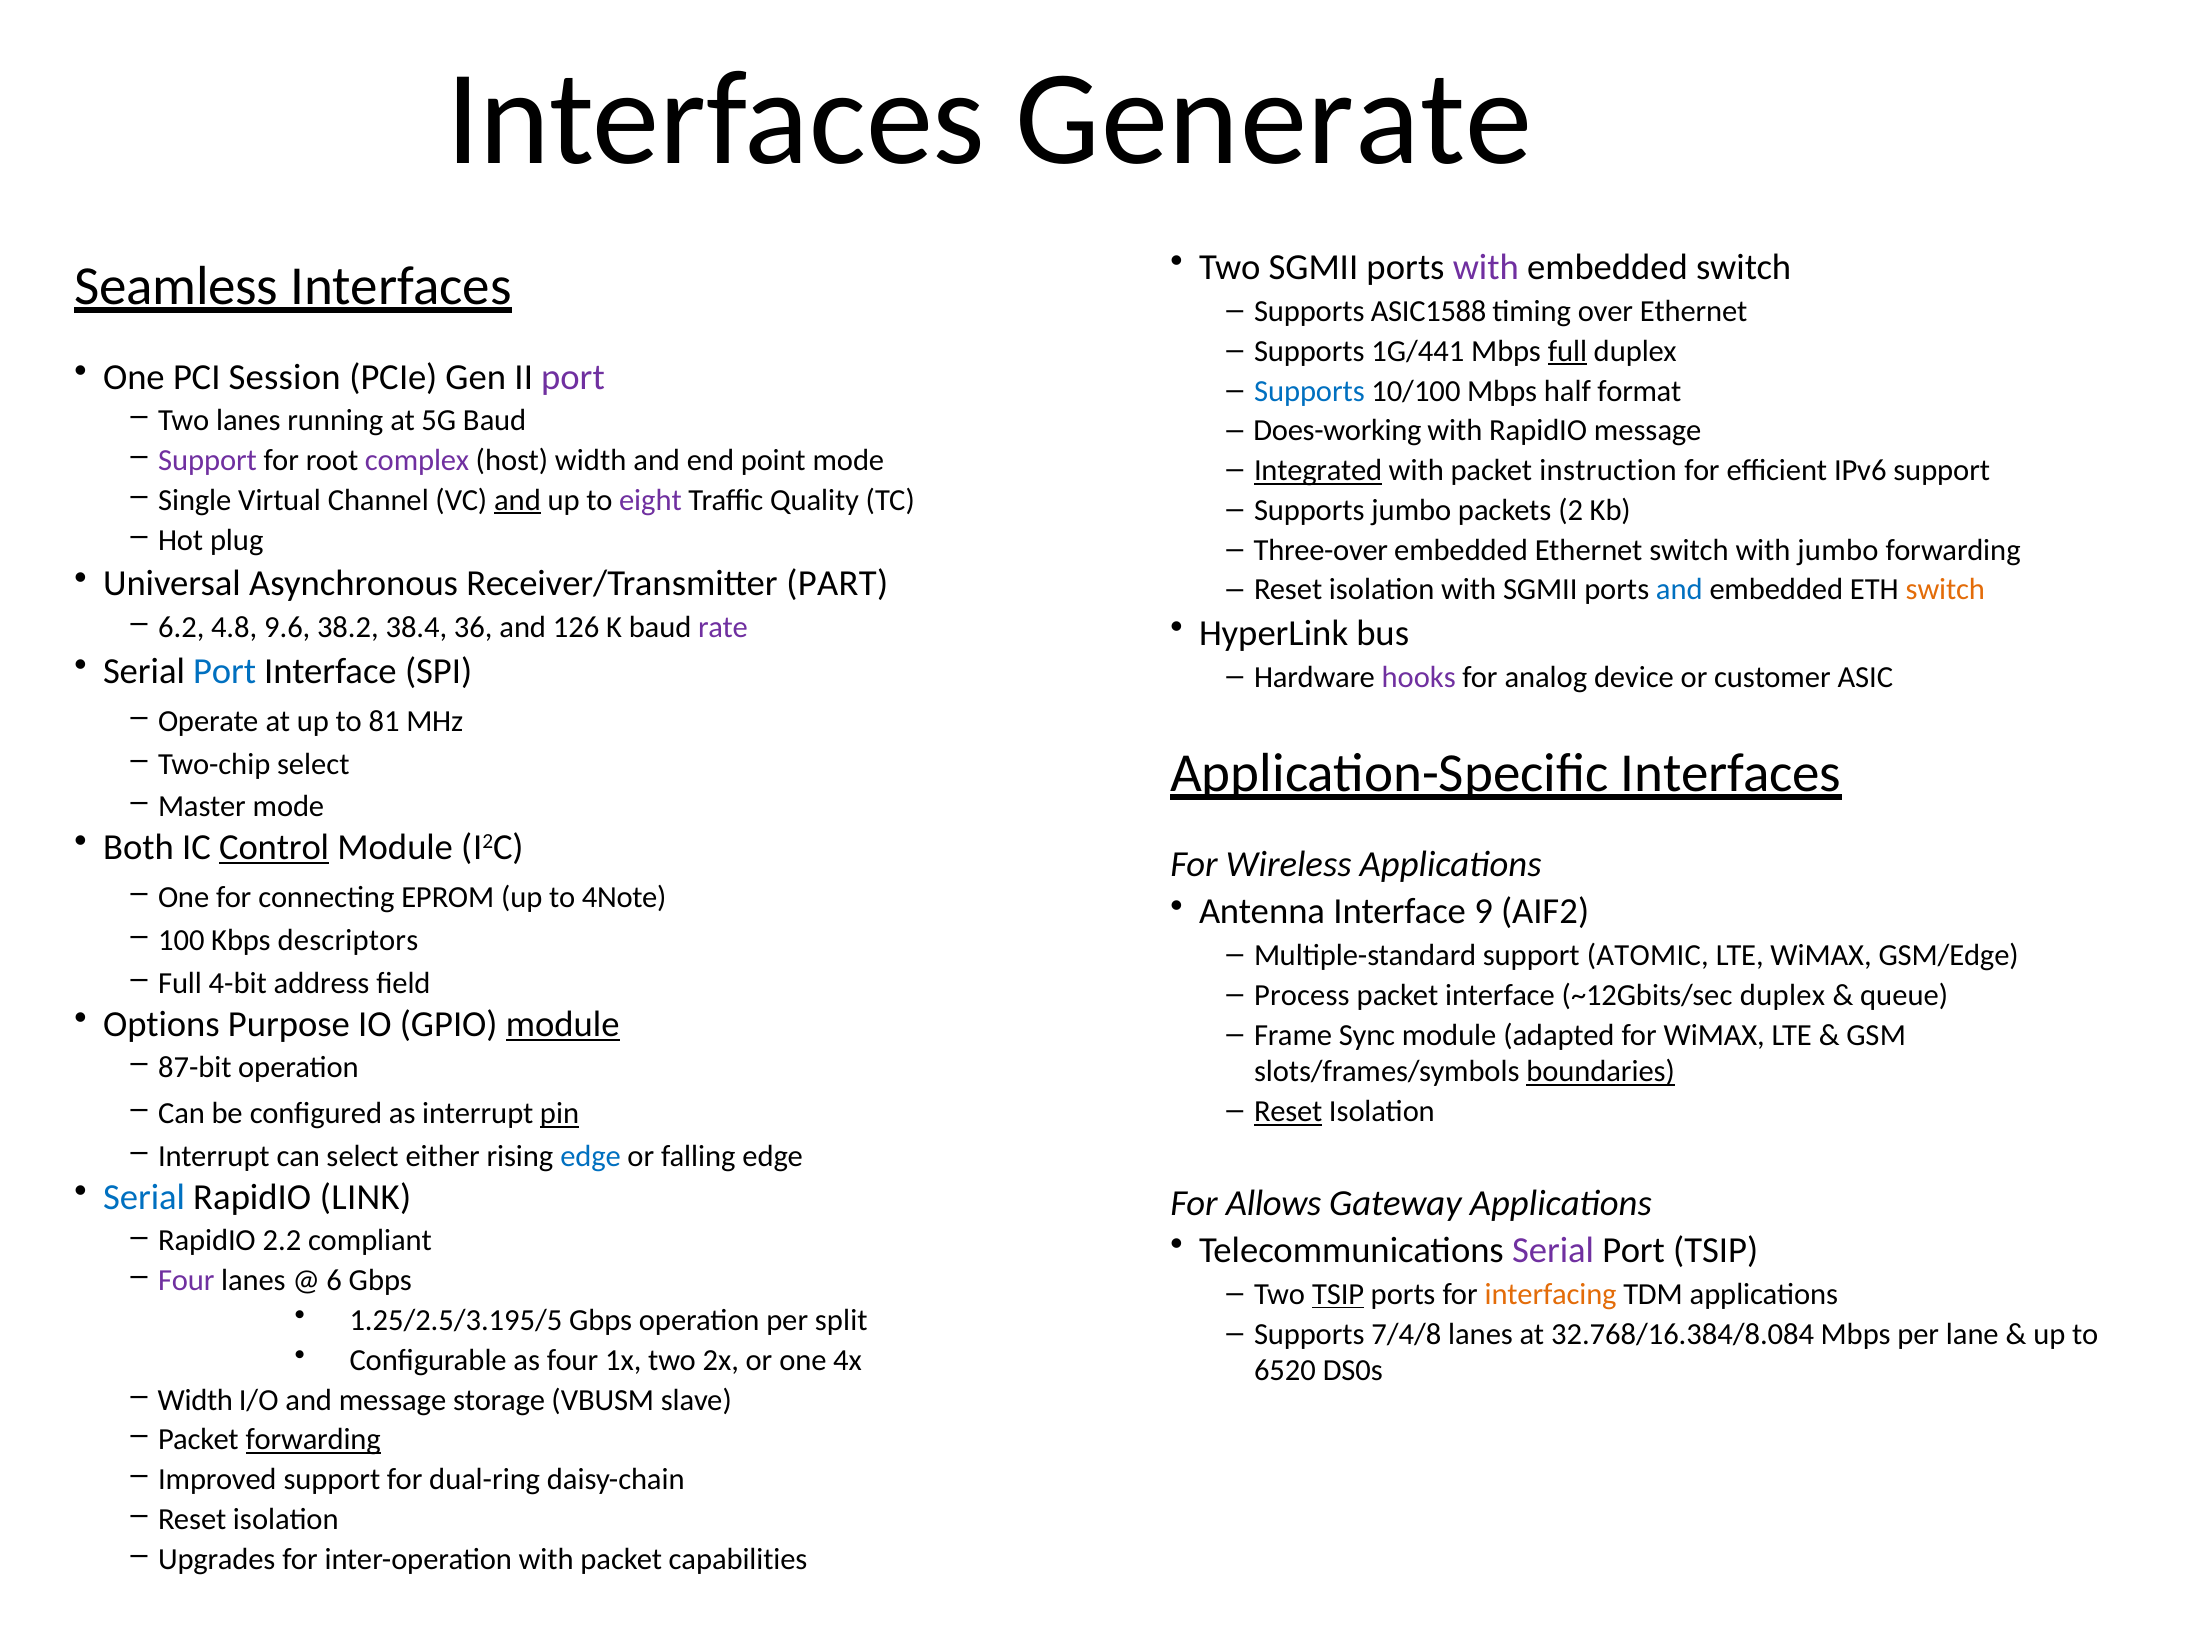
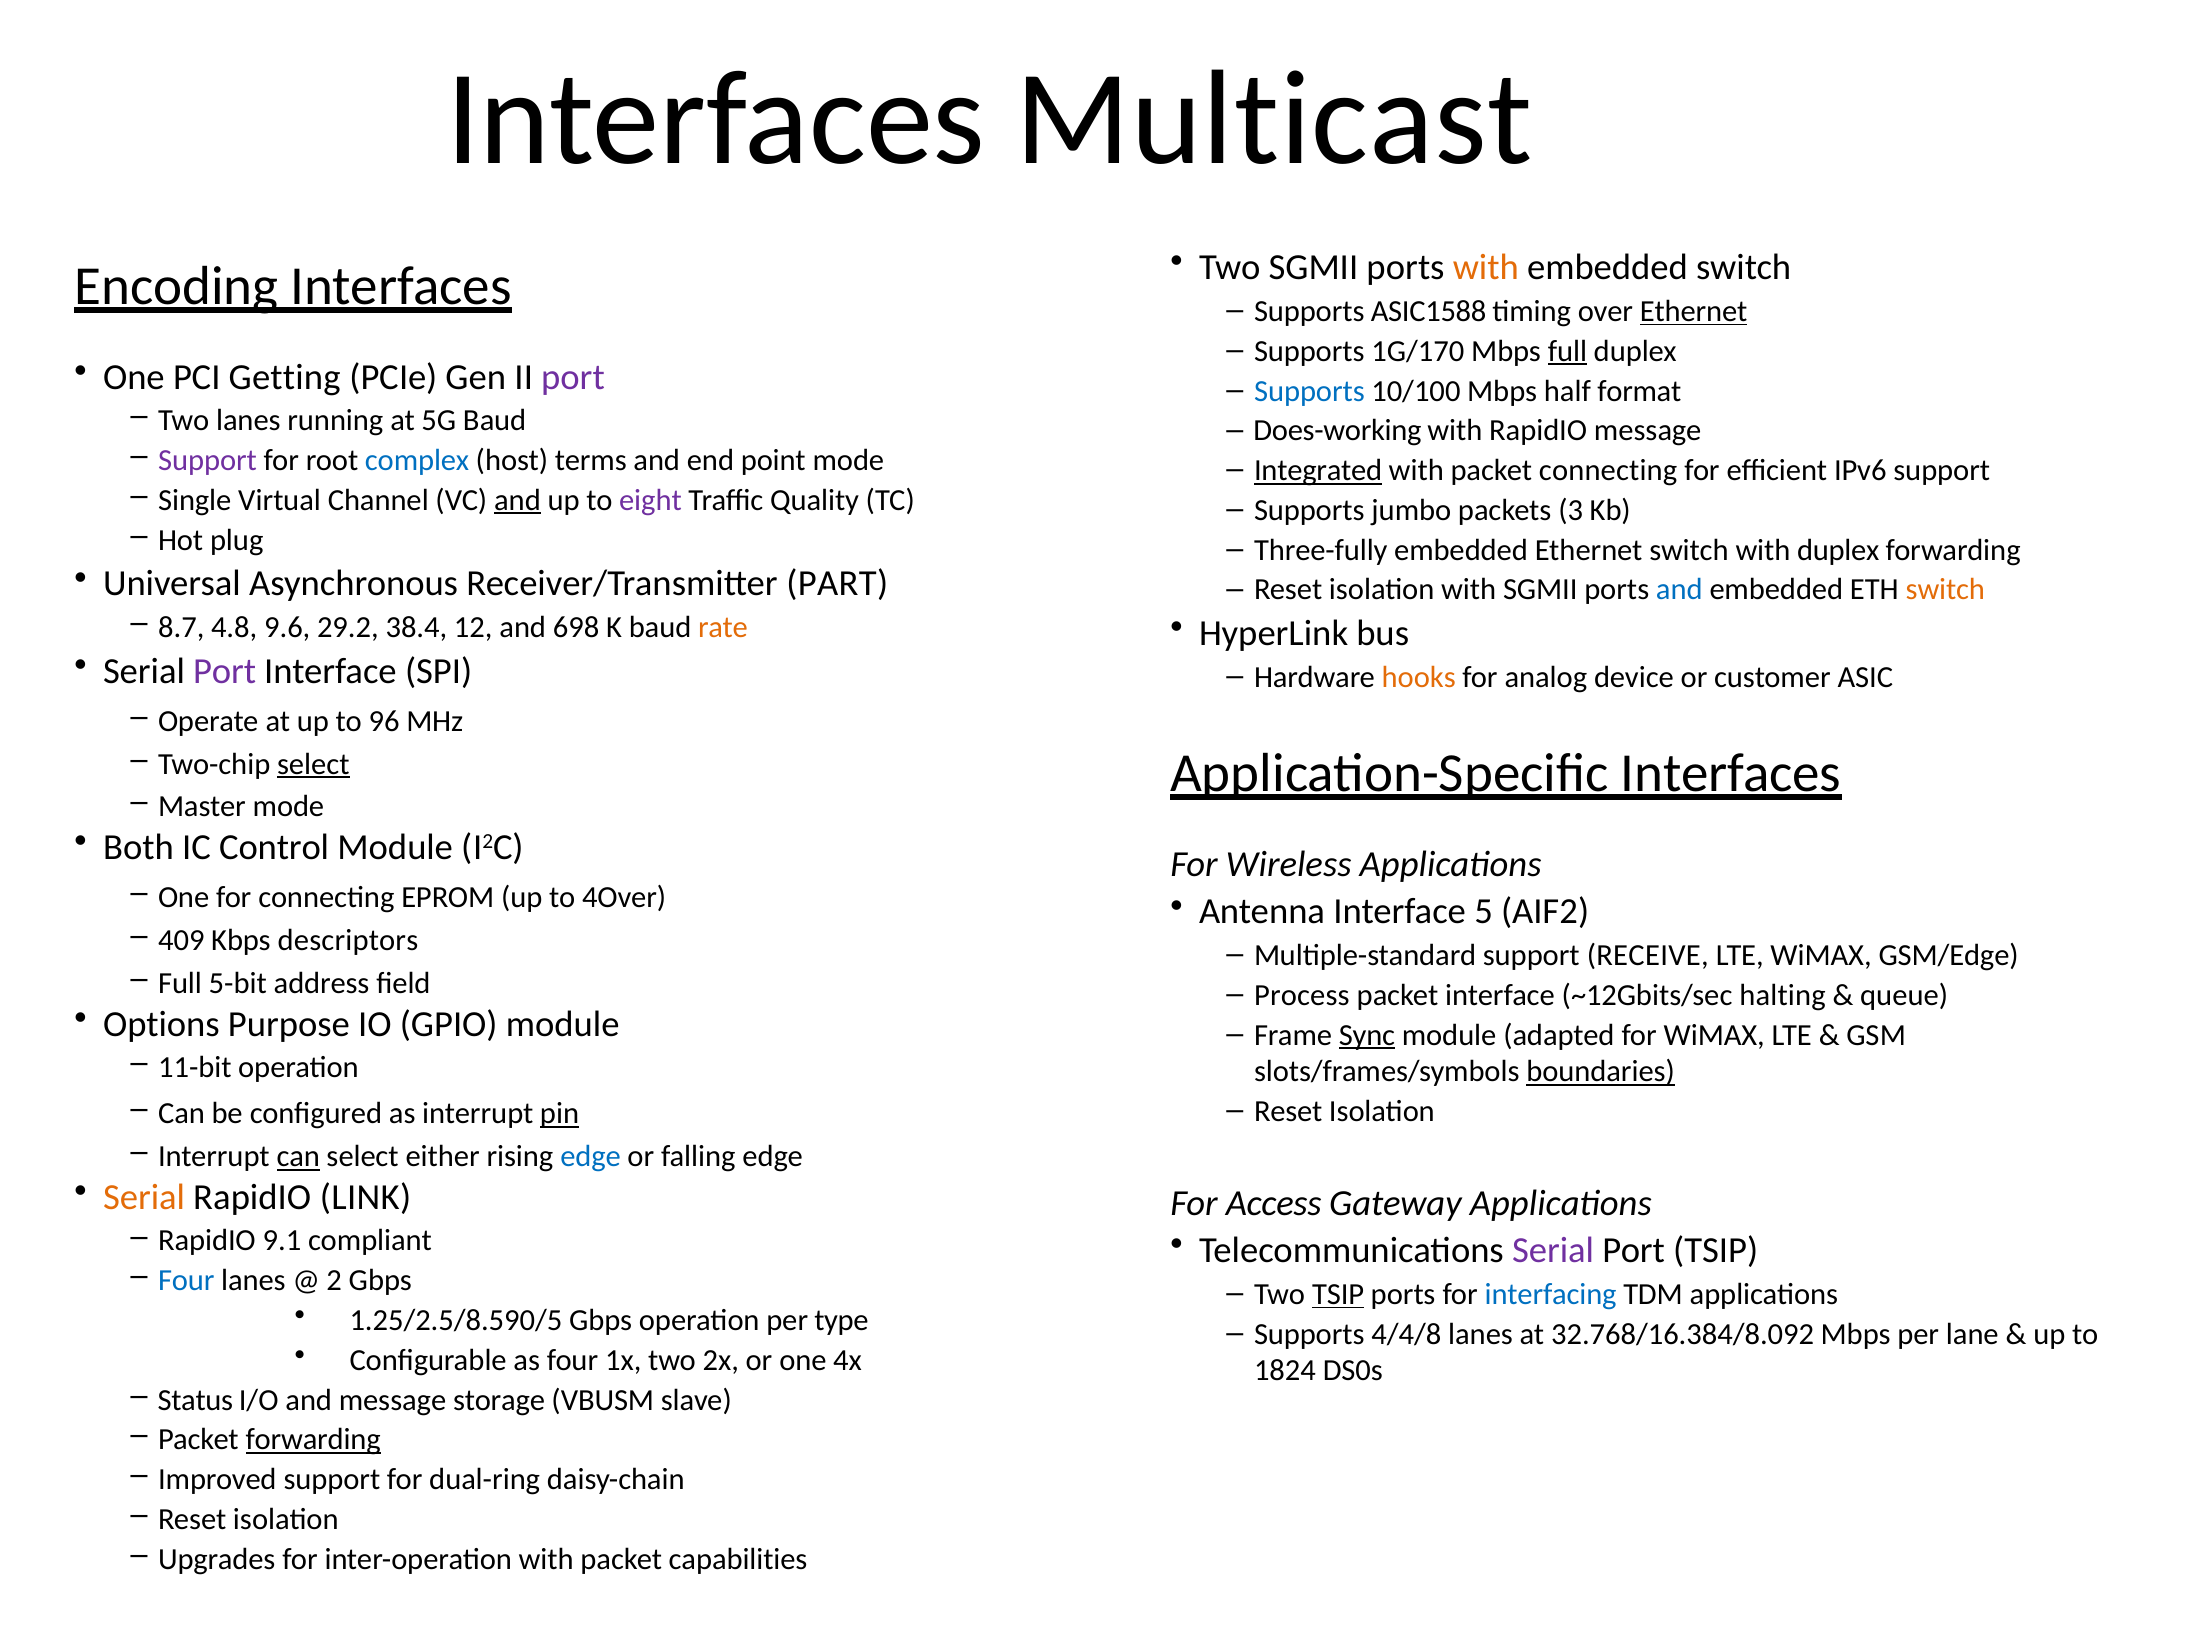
Generate: Generate -> Multicast (1274, 119)
with colour: purple -> orange (1486, 268)
Seamless: Seamless -> Encoding (176, 286)
Ethernet underline: none -> present (1694, 311)
1G/441: 1G/441 -> 1G/170 (1418, 351)
Session: Session -> Getting (285, 377)
complex colour: purple -> blue (417, 460)
host width: width -> terms (591, 460)
packet instruction: instruction -> connecting (1608, 470)
2: 2 -> 3 (1571, 510)
Three-over: Three-over -> Three-fully (1321, 550)
with jumbo: jumbo -> duplex (1838, 550)
6.2: 6.2 -> 8.7 (181, 627)
38.2: 38.2 -> 29.2 (348, 627)
36: 36 -> 12 (473, 627)
126: 126 -> 698 (576, 627)
rate colour: purple -> orange (723, 627)
Port colour: blue -> purple (225, 671)
hooks colour: purple -> orange (1419, 677)
81: 81 -> 96 (384, 721)
select underline: none -> present (313, 764)
Control underline: present -> none (274, 848)
4Note: 4Note -> 4Over (624, 897)
9: 9 -> 5 (1484, 912)
100: 100 -> 409 (181, 940)
ATOMIC: ATOMIC -> RECEIVE (1648, 955)
4-bit: 4-bit -> 5-bit (238, 983)
~12Gbits/sec duplex: duplex -> halting (1783, 995)
module underline: present -> none (563, 1024)
Sync underline: none -> present (1367, 1035)
87-bit: 87-bit -> 11-bit (195, 1067)
Reset underline: present -> none (1288, 1111)
can underline: none -> present (298, 1156)
Serial colour: blue -> orange (144, 1197)
Allows: Allows -> Access (1274, 1203)
2.2: 2.2 -> 9.1 (282, 1241)
Four colour: purple -> blue (186, 1280)
6: 6 -> 2 (334, 1280)
interfacing colour: orange -> blue (1551, 1294)
1.25/2.5/3.195/5: 1.25/2.5/3.195/5 -> 1.25/2.5/8.590/5 (456, 1320)
split: split -> type (841, 1320)
7/4/8: 7/4/8 -> 4/4/8 (1406, 1334)
32.768/16.384/8.084: 32.768/16.384/8.084 -> 32.768/16.384/8.092 (1683, 1334)
6520: 6520 -> 1824 (1285, 1371)
Width: Width -> Status (195, 1400)
